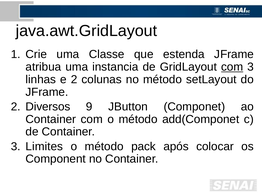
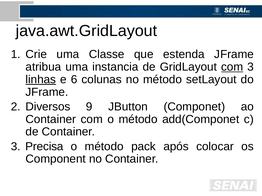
linhas underline: none -> present (41, 80)
e 2: 2 -> 6 (74, 80)
Limites: Limites -> Precisa (44, 147)
